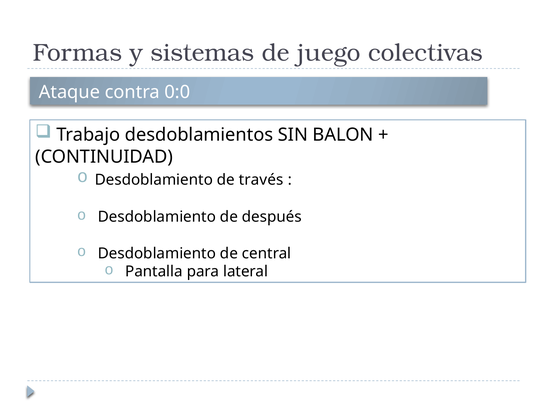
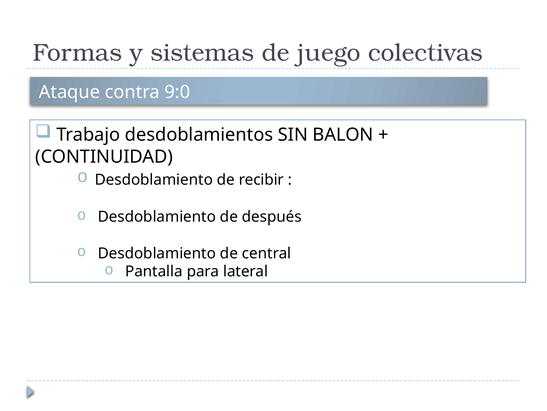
0:0: 0:0 -> 9:0 (177, 92)
través: través -> recibir (261, 179)
